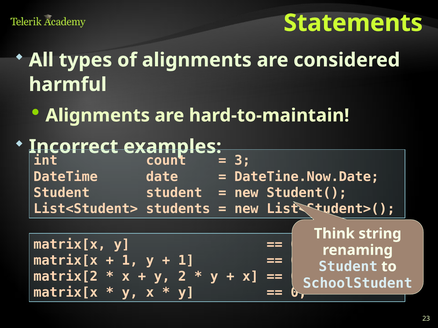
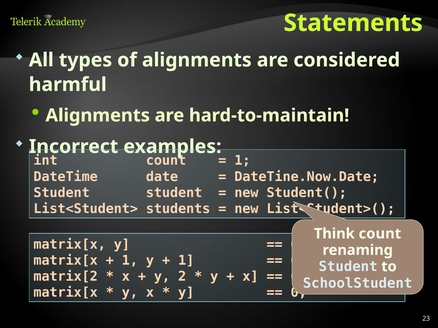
3: 3 -> 1 (242, 161)
Think string: string -> count (380, 234)
